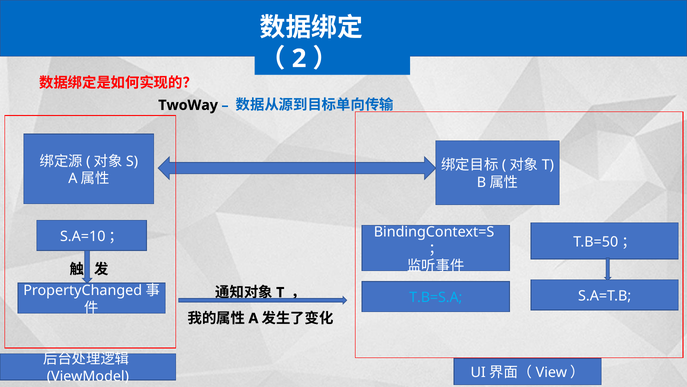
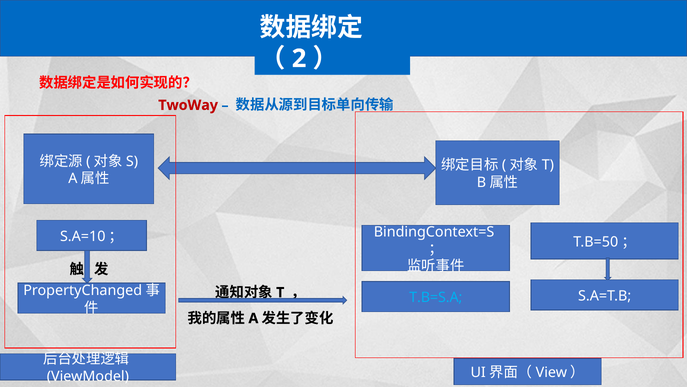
TwoWay colour: black -> red (188, 105)
